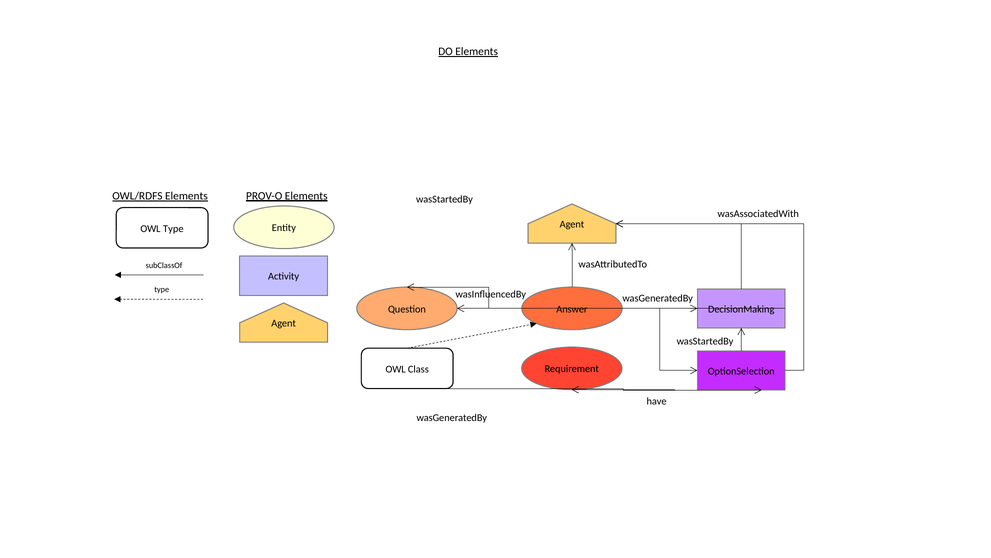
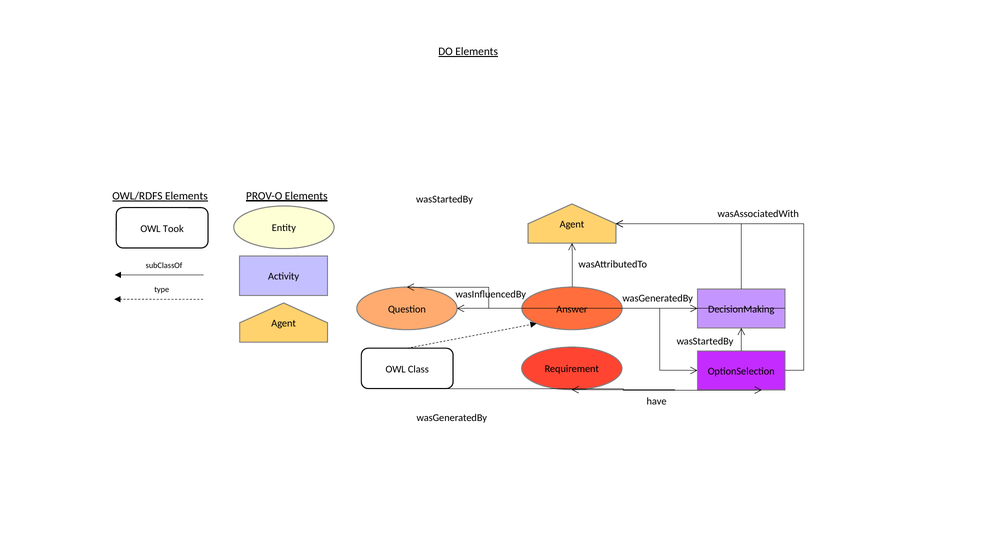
OWL Type: Type -> Took (173, 229)
